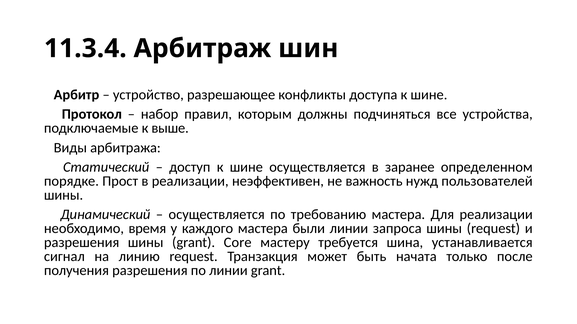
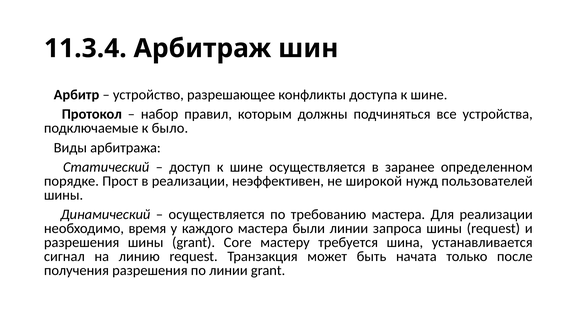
выше: выше -> было (170, 128)
важность: важность -> широкой (374, 181)
